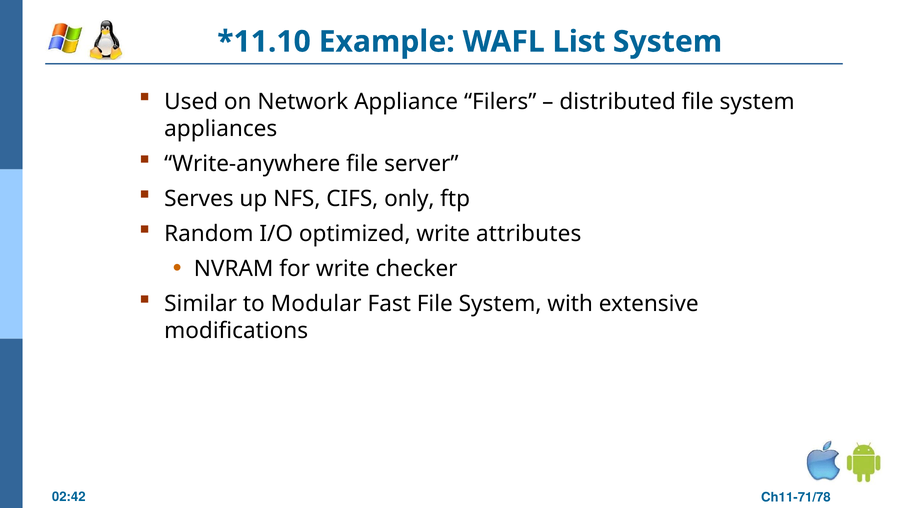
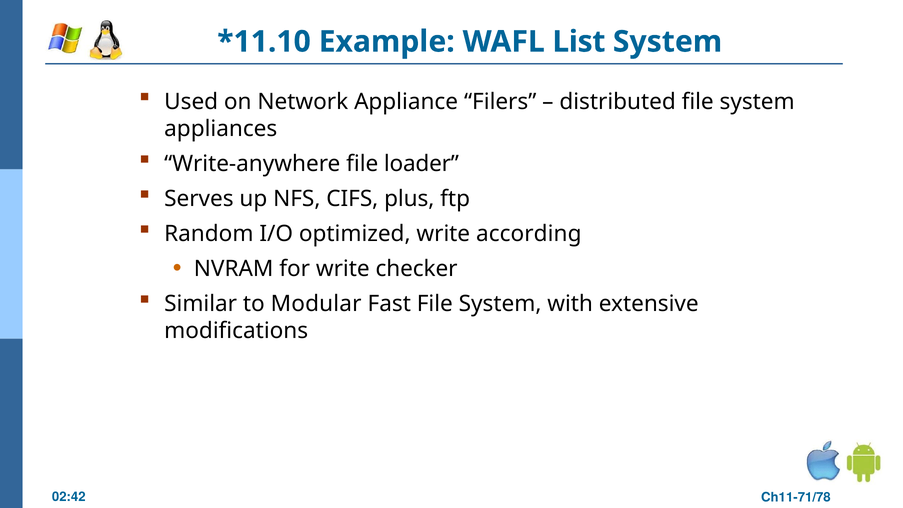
server: server -> loader (421, 164)
only: only -> plus (409, 199)
attributes: attributes -> according (529, 234)
